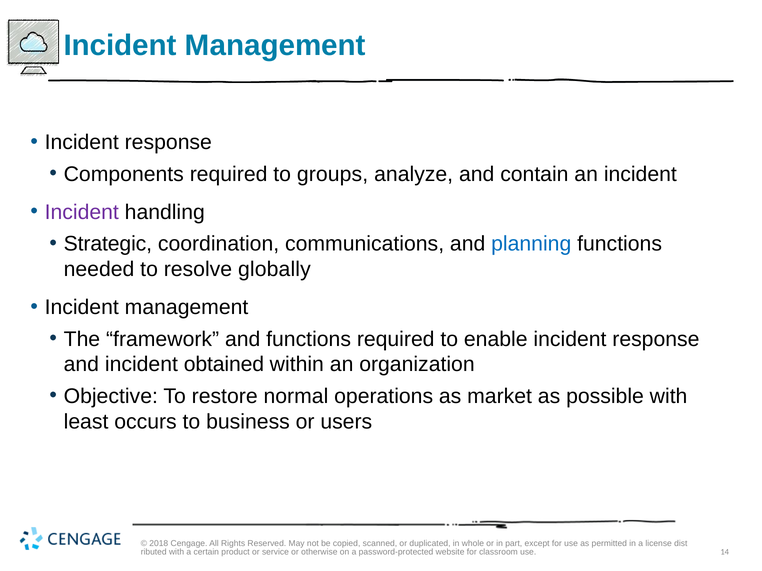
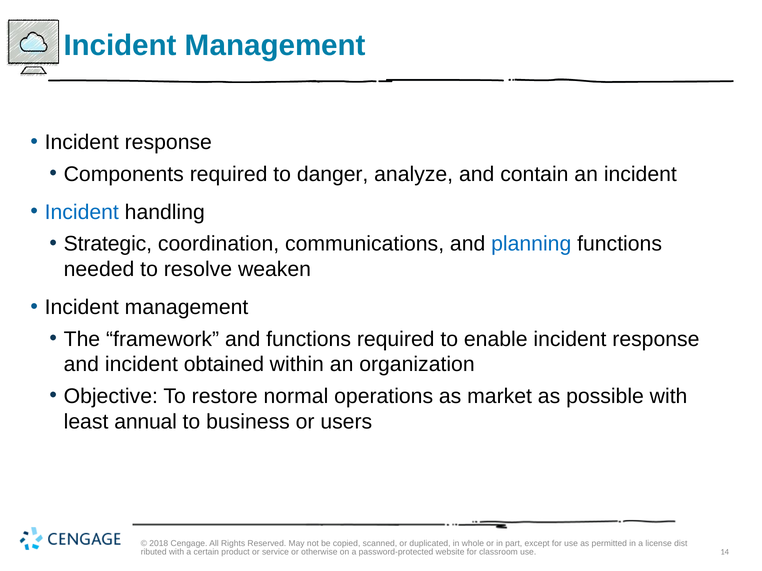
groups: groups -> danger (333, 174)
Incident colour: purple -> blue (82, 212)
globally: globally -> weaken (274, 269)
occurs: occurs -> annual (146, 422)
